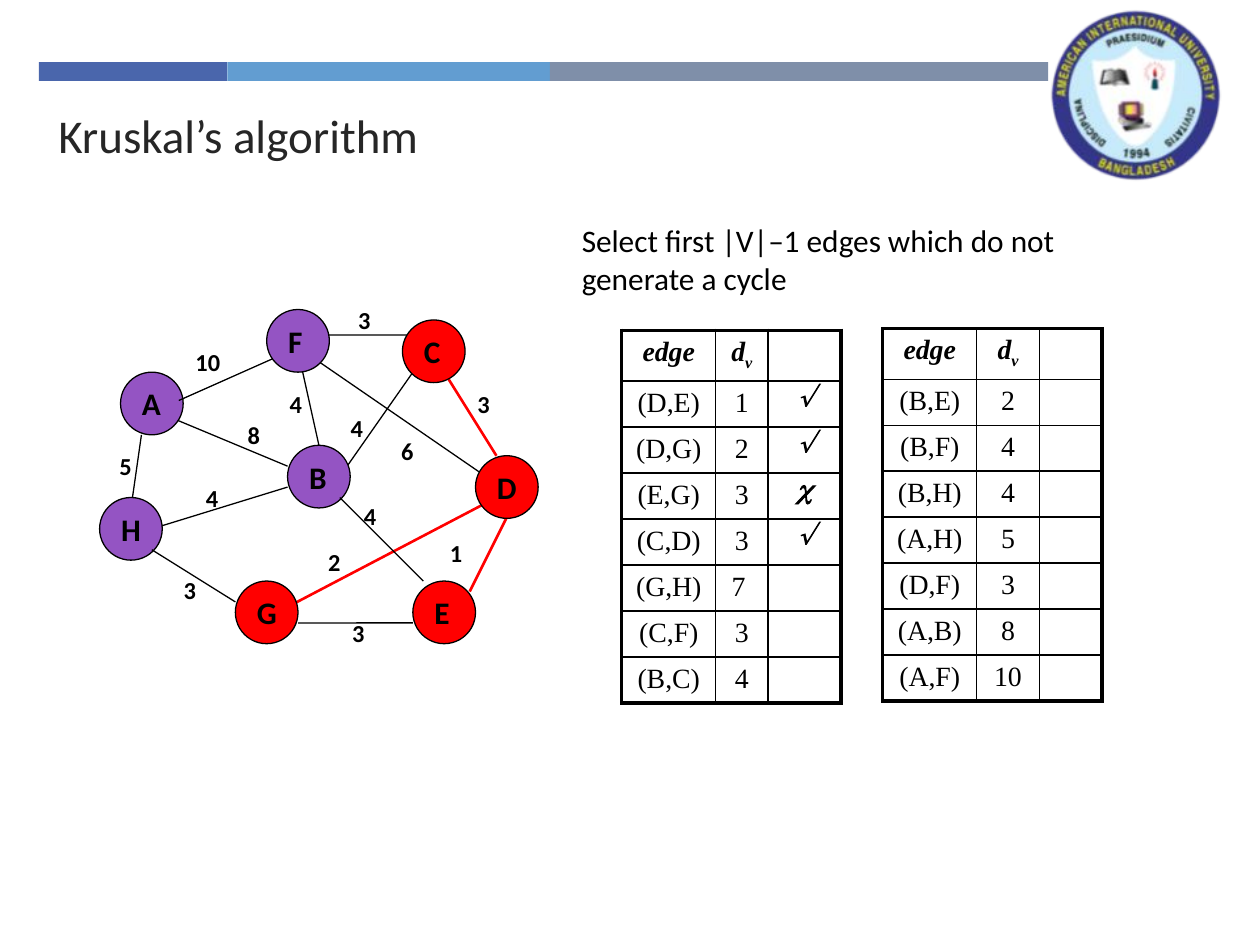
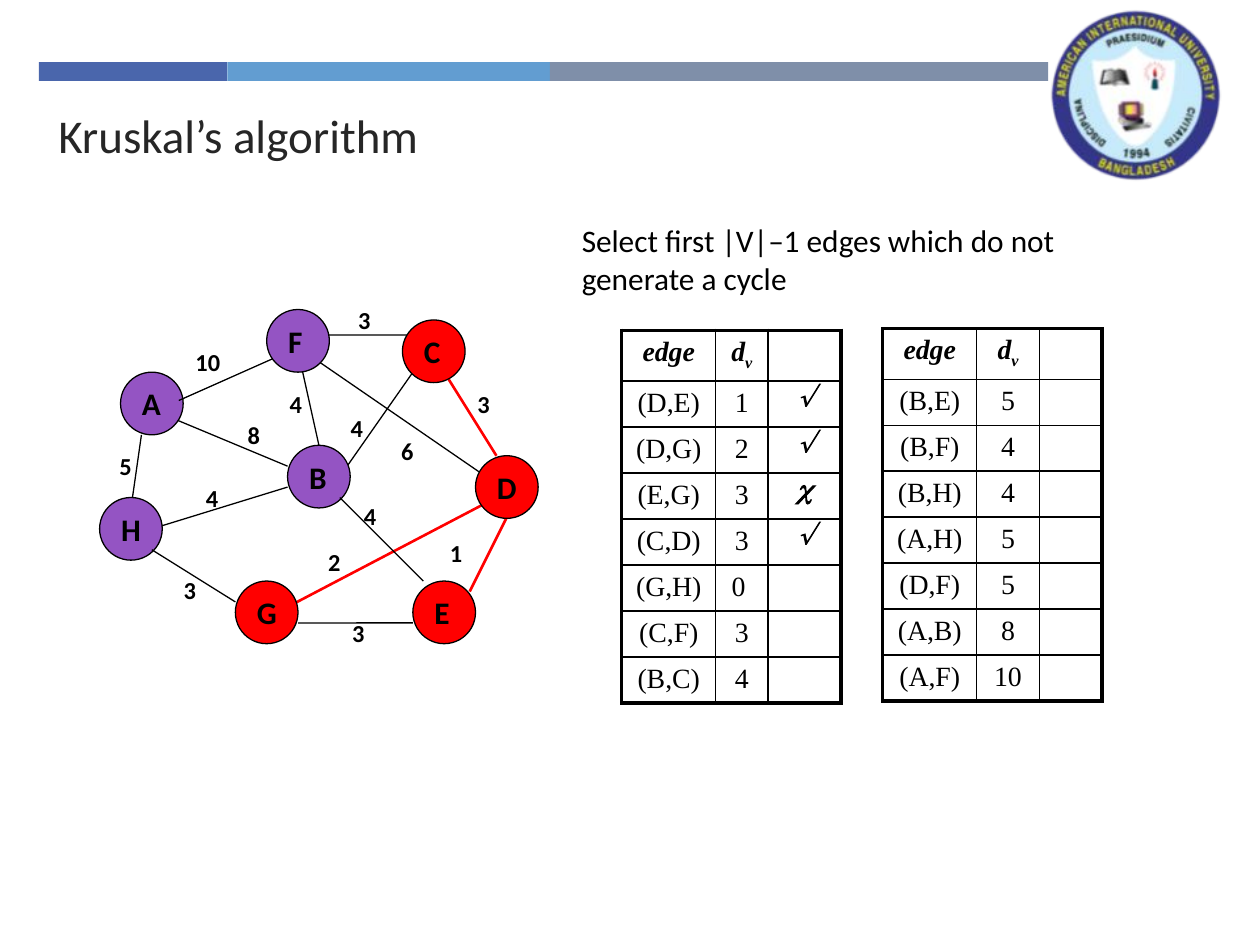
B,E 2: 2 -> 5 (1008, 401)
D,F 3: 3 -> 5 (1008, 585)
7: 7 -> 0 (738, 587)
